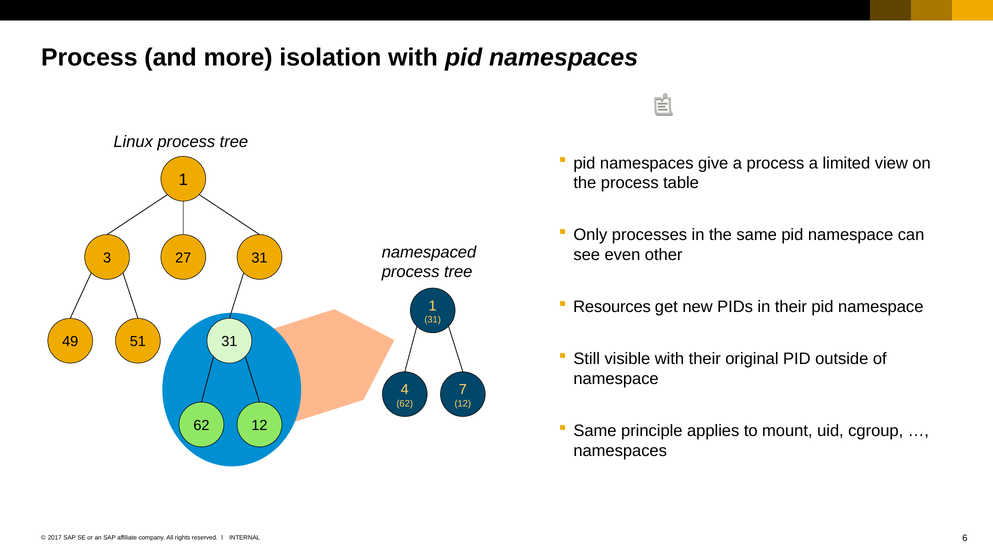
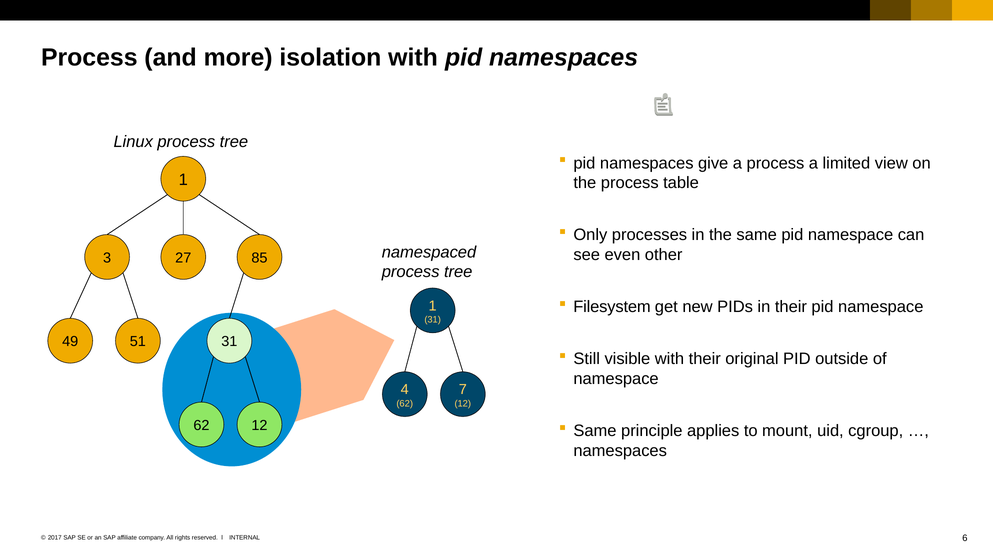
27 31: 31 -> 85 (259, 258)
Resources: Resources -> Filesystem (612, 307)
